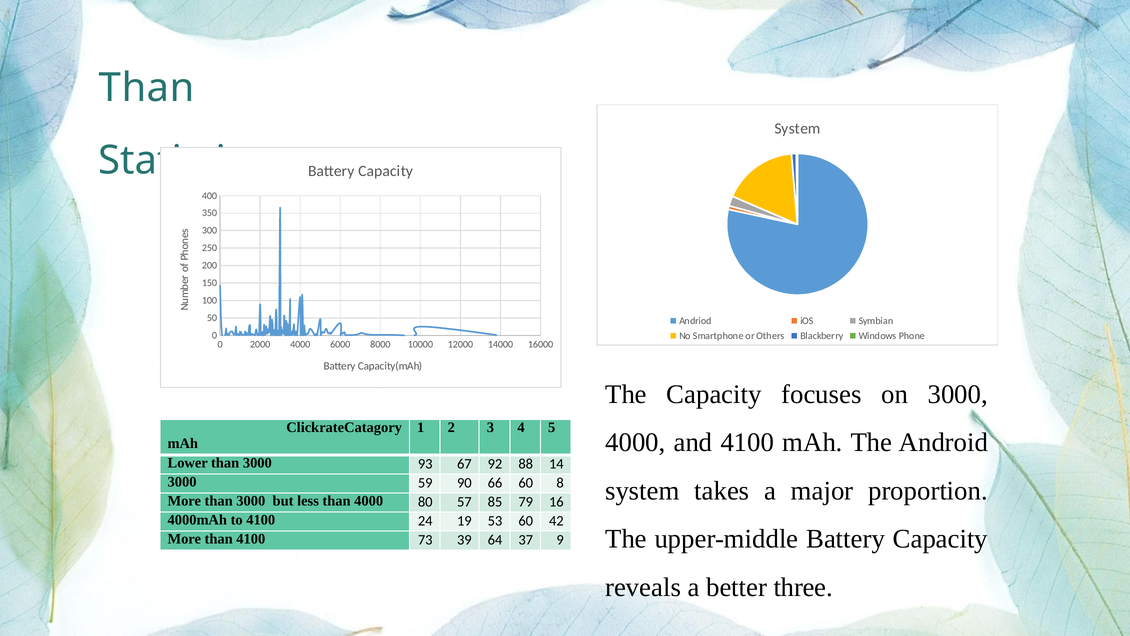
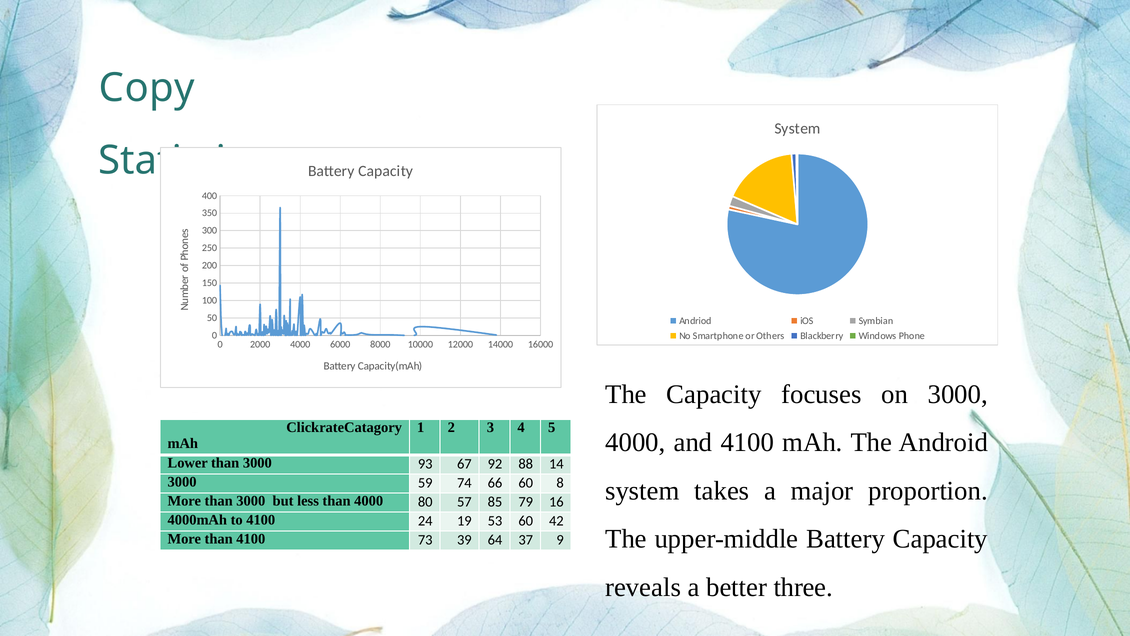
Than: Than -> Copy (147, 88)
90: 90 -> 74 (464, 482)
